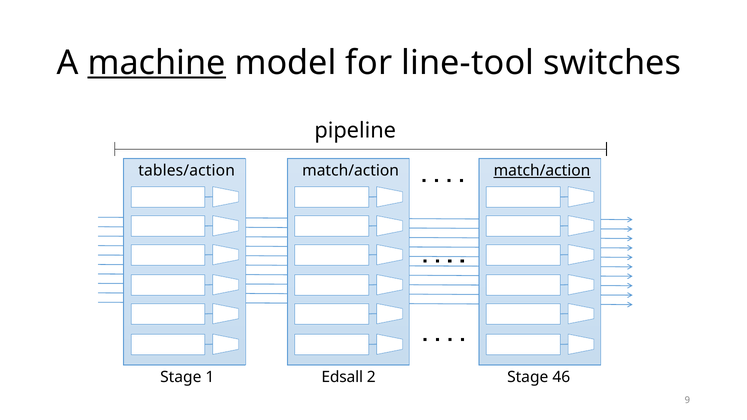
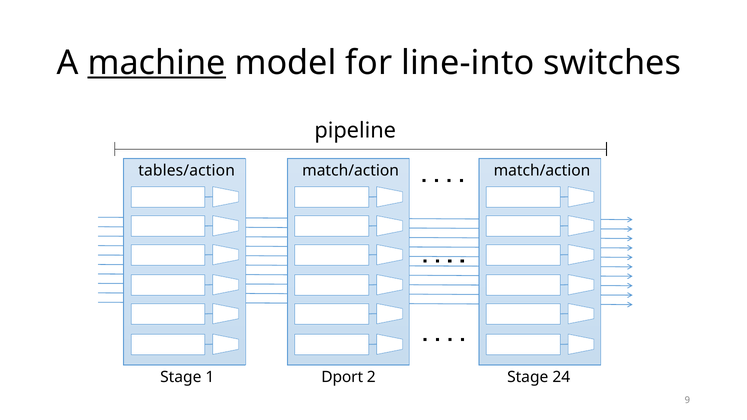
line-tool: line-tool -> line-into (468, 63)
match/action underline: present -> none (542, 171)
Edsall: Edsall -> Dport (342, 377)
46: 46 -> 24 (561, 377)
